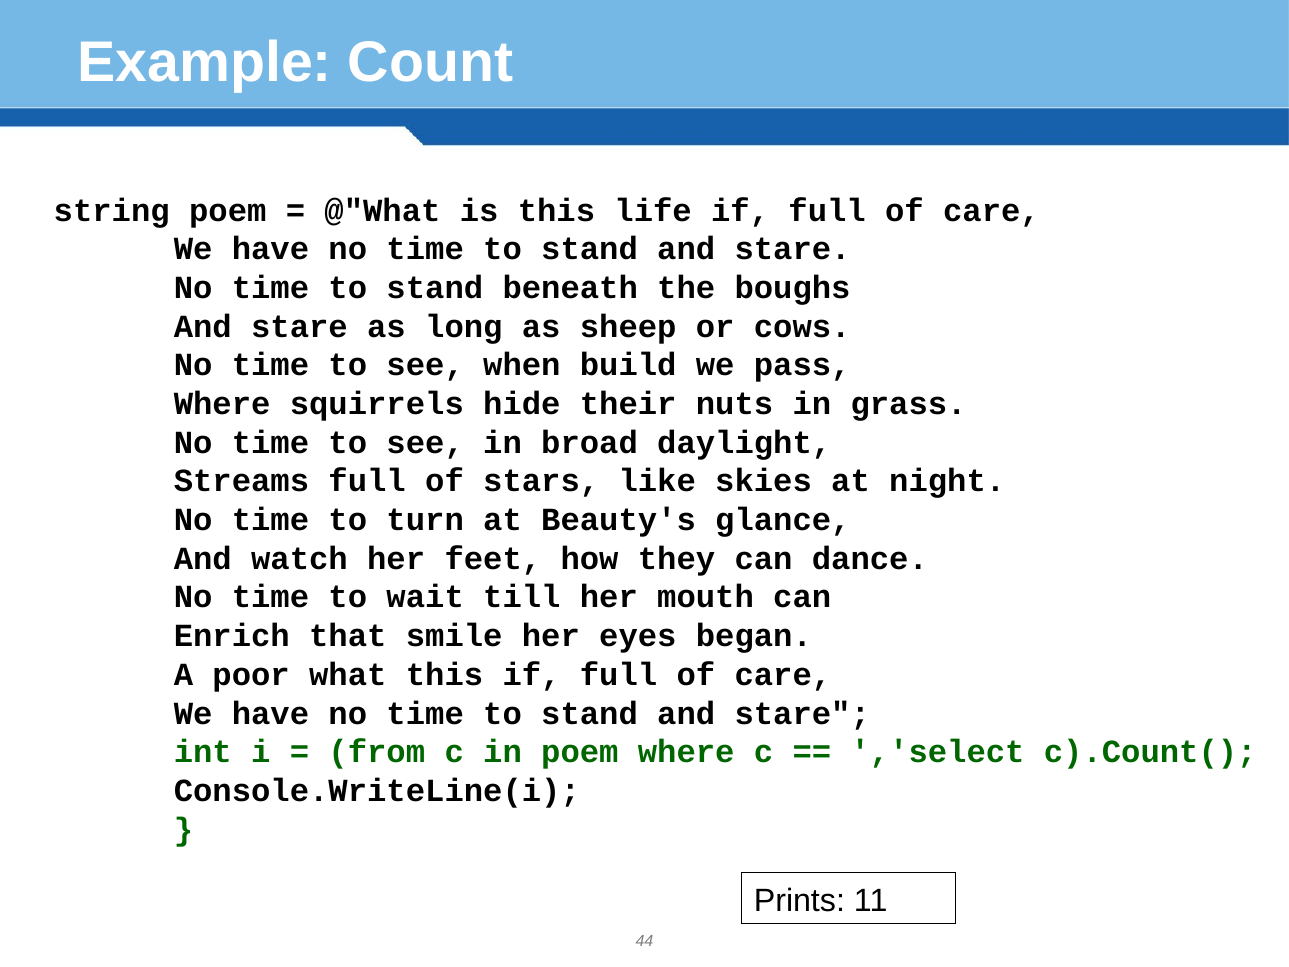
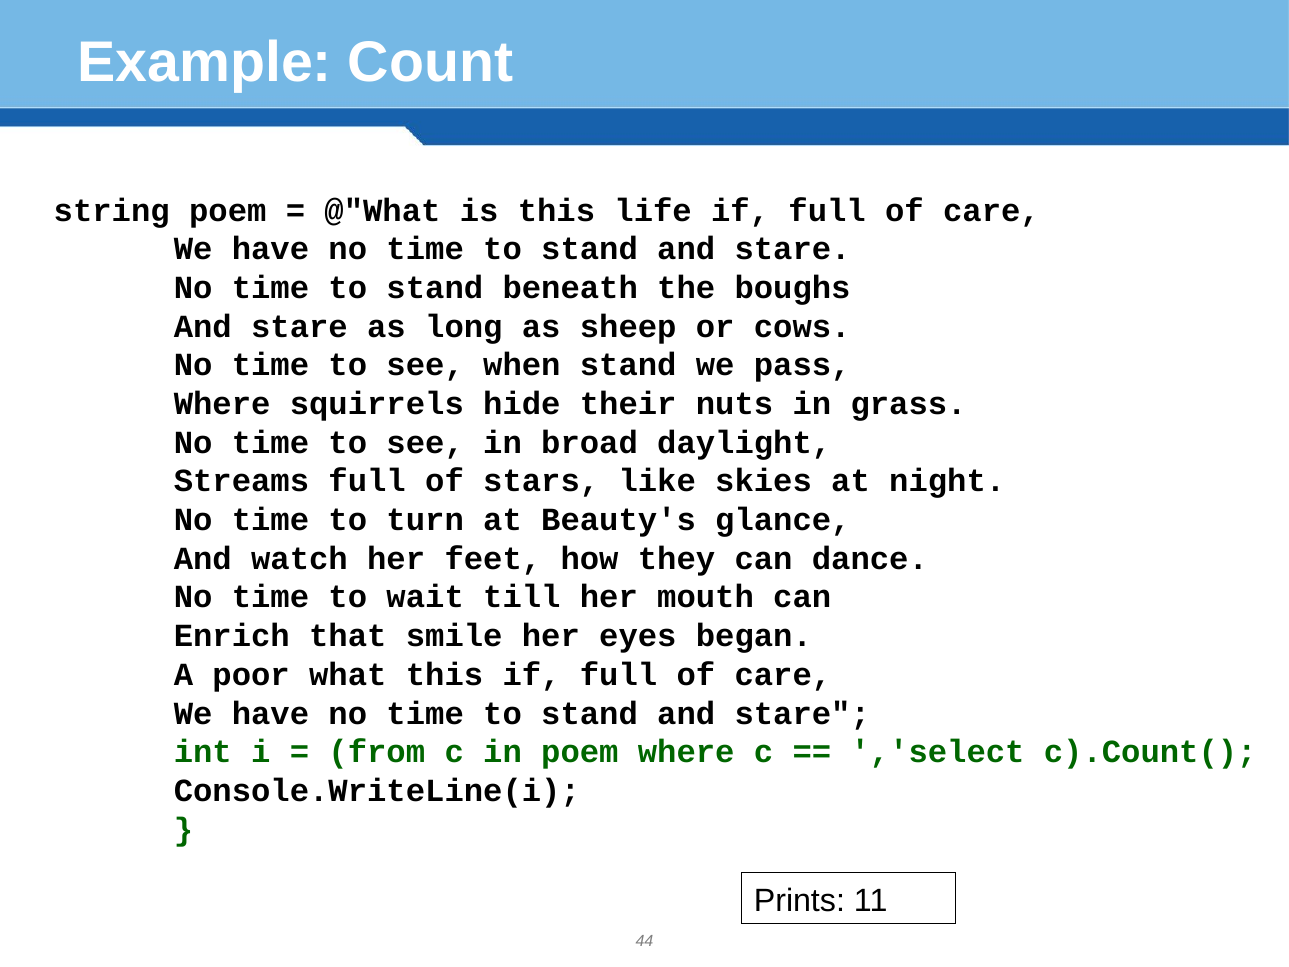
when build: build -> stand (628, 365)
